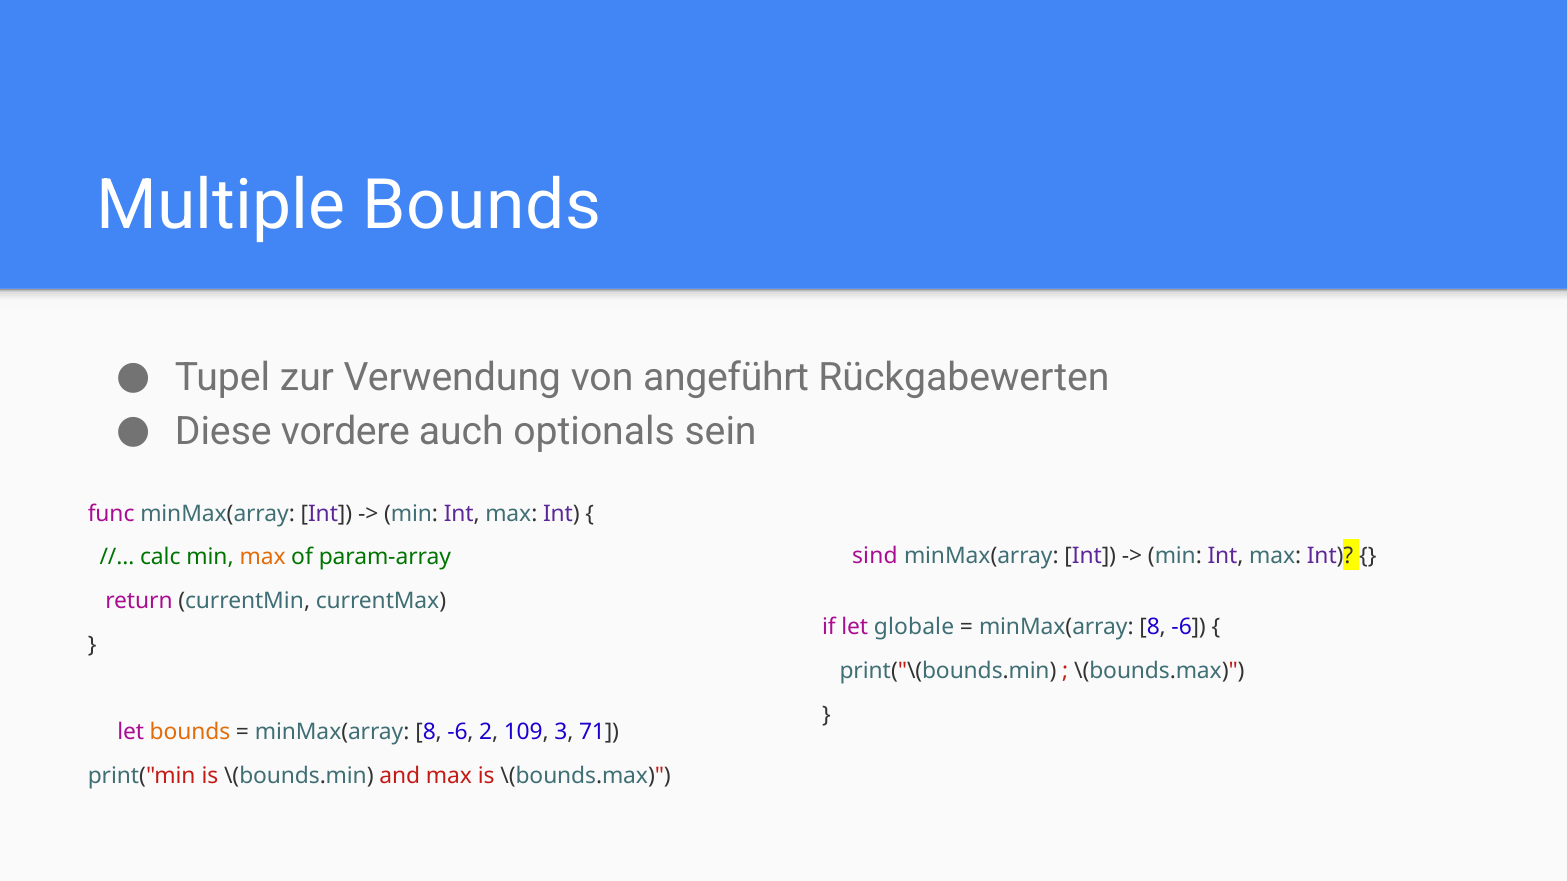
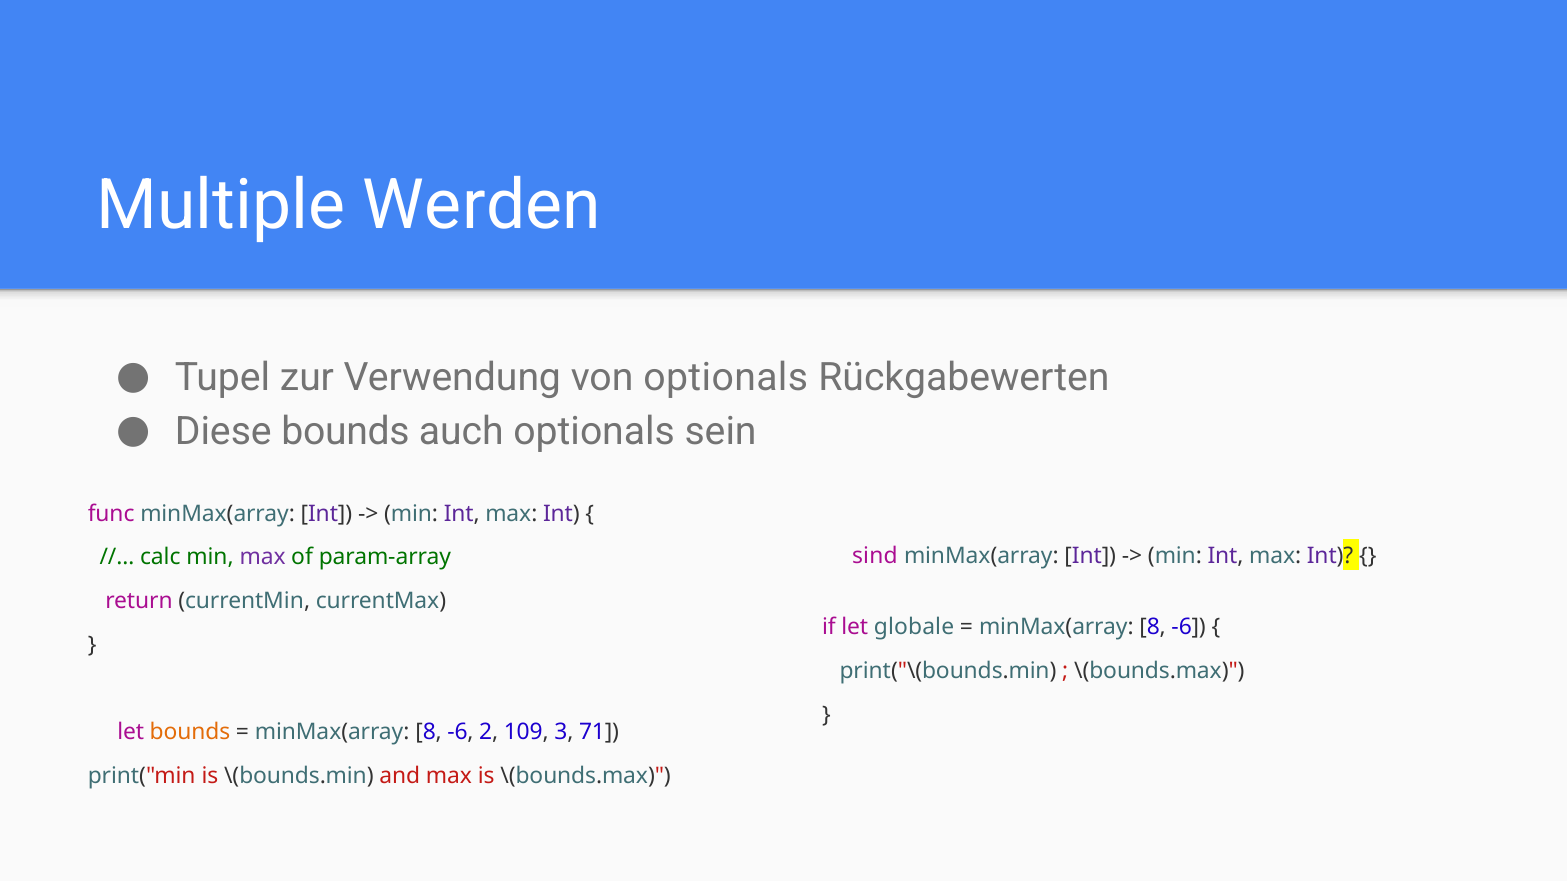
Multiple Bounds: Bounds -> Werden (482, 206)
von angeführt: angeführt -> optionals (726, 378)
Diese vordere: vordere -> bounds (345, 432)
max colour: orange -> purple (263, 558)
